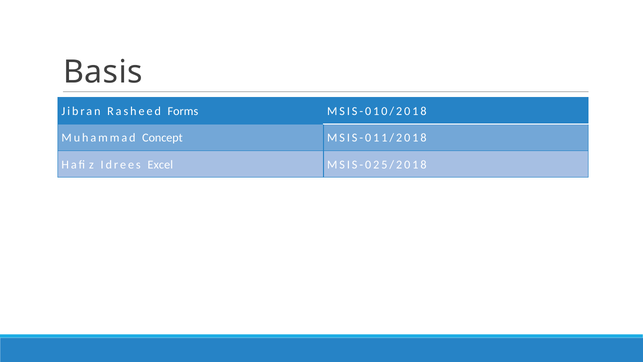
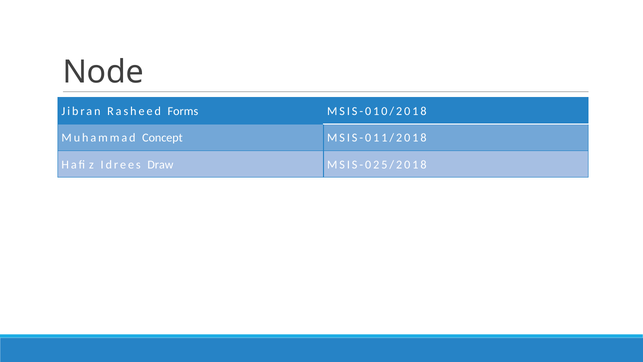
Basis: Basis -> Node (103, 72)
Excel: Excel -> Draw (160, 164)
